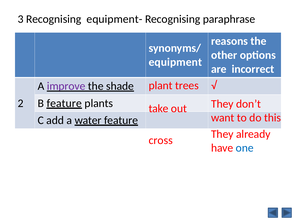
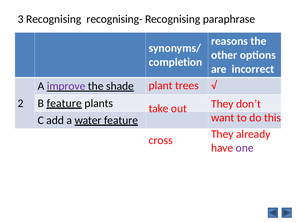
equipment-: equipment- -> recognising- (115, 19)
equipment: equipment -> completion (175, 62)
one colour: blue -> purple (245, 148)
